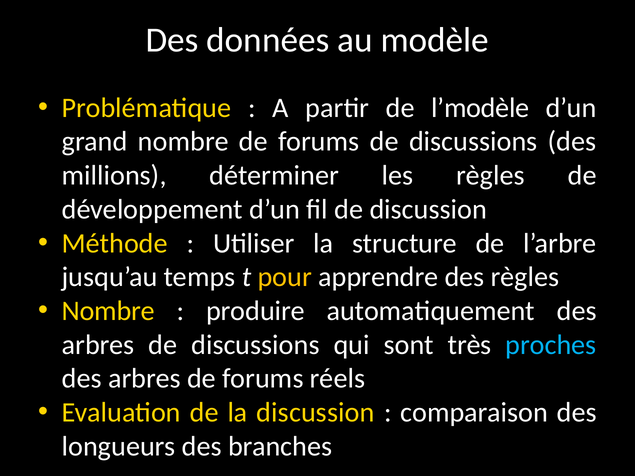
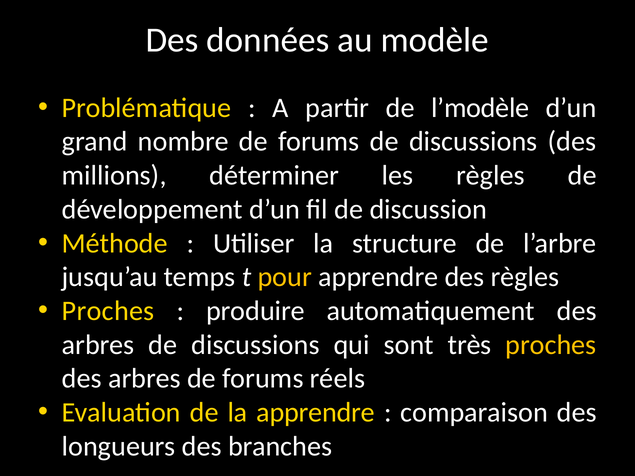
Nombre: Nombre -> Proches (108, 311)
proches colour: light blue -> yellow (551, 345)
la discussion: discussion -> apprendre (316, 413)
